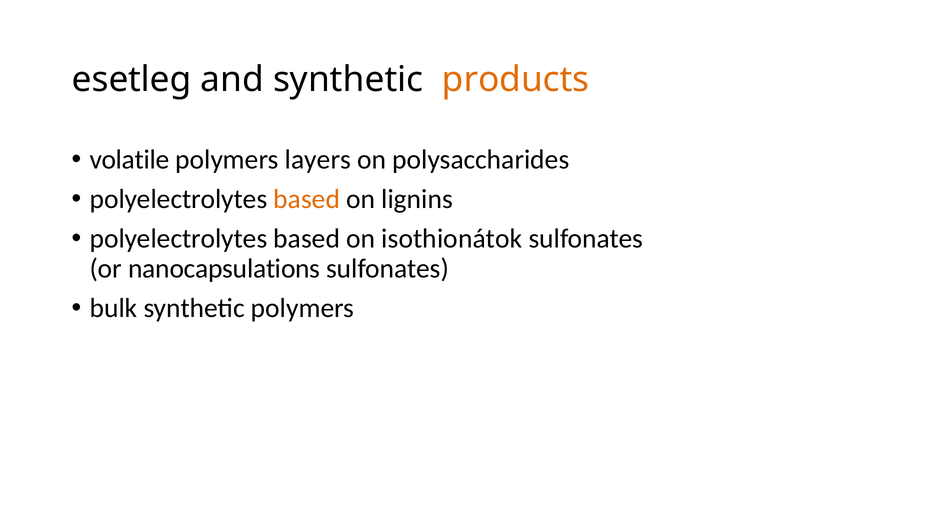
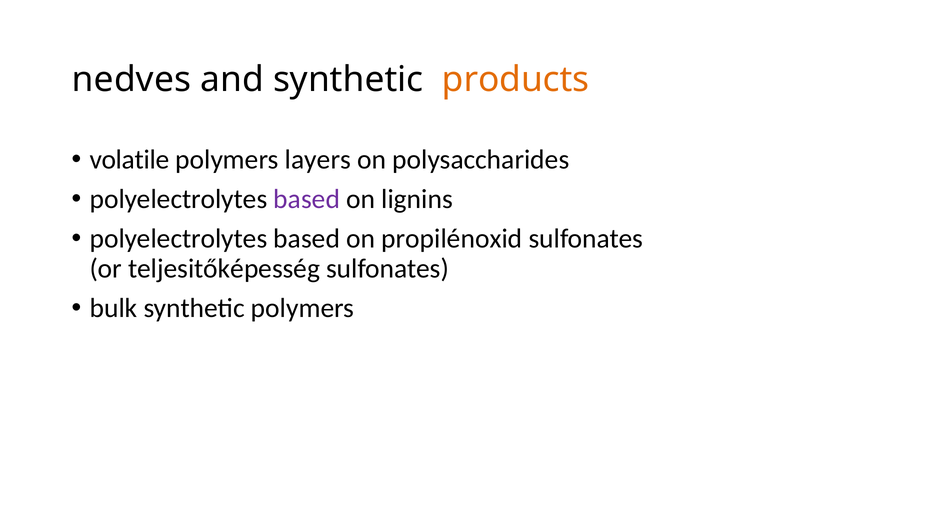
esetleg: esetleg -> nedves (132, 79)
based colour: orange -> purple (307, 199)
isothionátok: isothionátok -> propilénoxid (452, 239)
nanocapsulations: nanocapsulations -> teljesitőképesség (224, 269)
